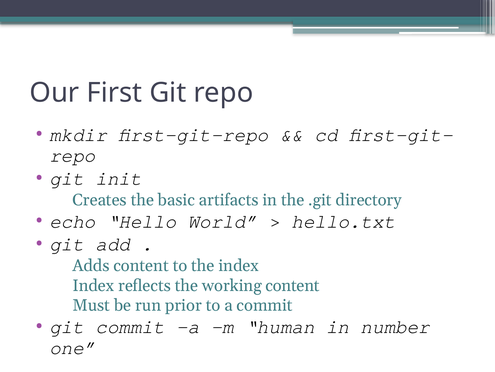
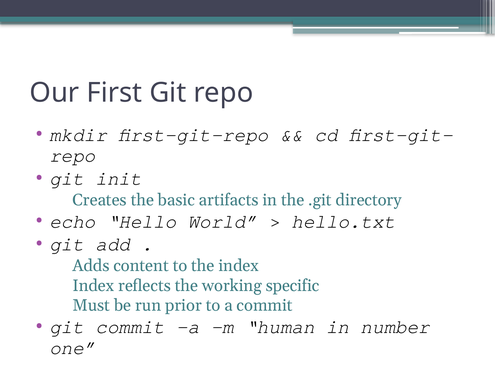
working content: content -> specific (293, 285)
